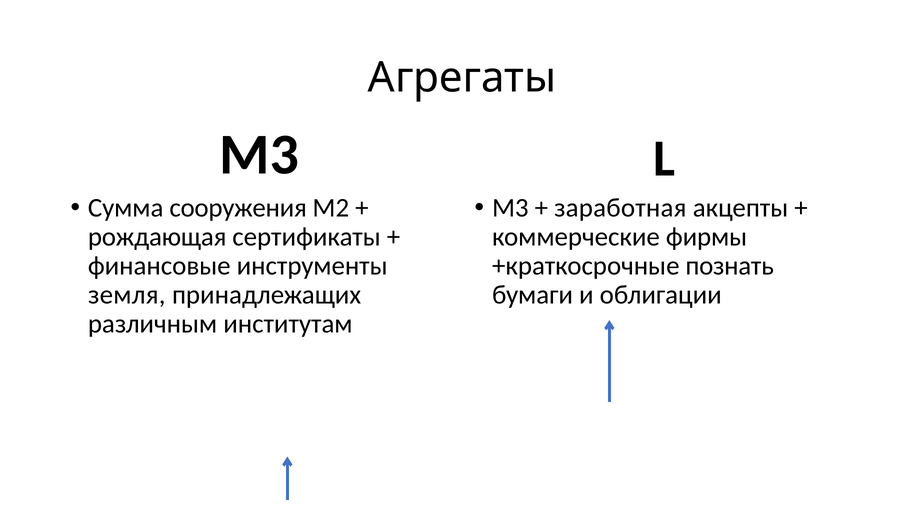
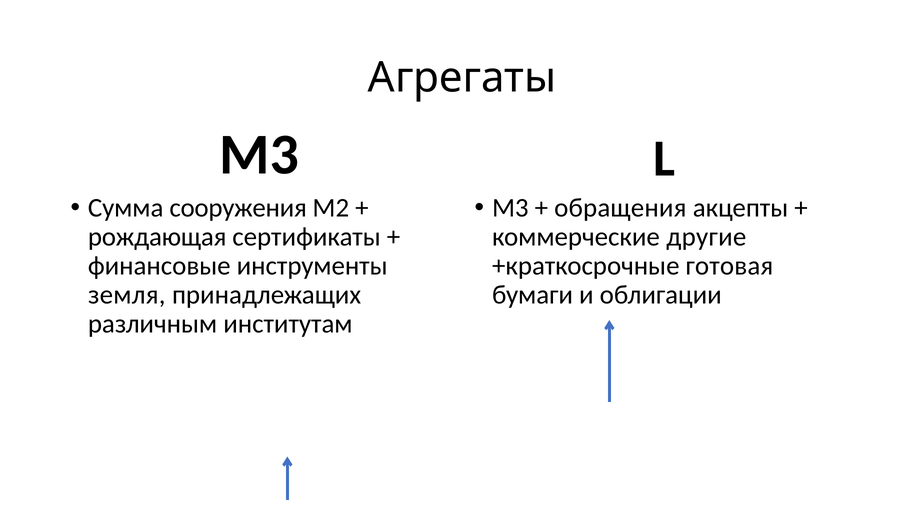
заработная: заработная -> обращения (620, 208)
фирмы: фирмы -> другие (706, 237)
познать: познать -> готовая (729, 266)
